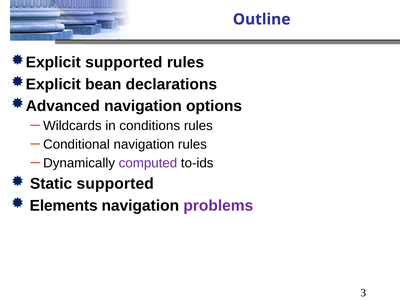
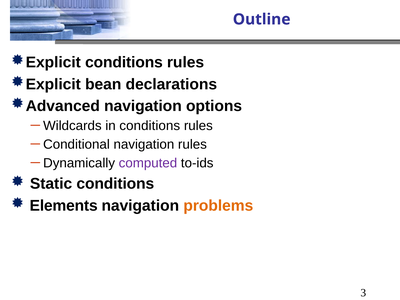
supported: supported -> conditions (124, 62)
Static supported: supported -> conditions (115, 184)
problems colour: purple -> orange (218, 206)
